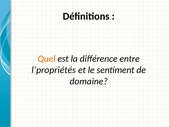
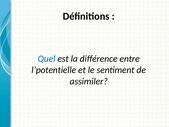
Quel colour: orange -> blue (47, 59)
l’propriétés: l’propriétés -> l’potentielle (54, 70)
domaine: domaine -> assimiler (89, 81)
